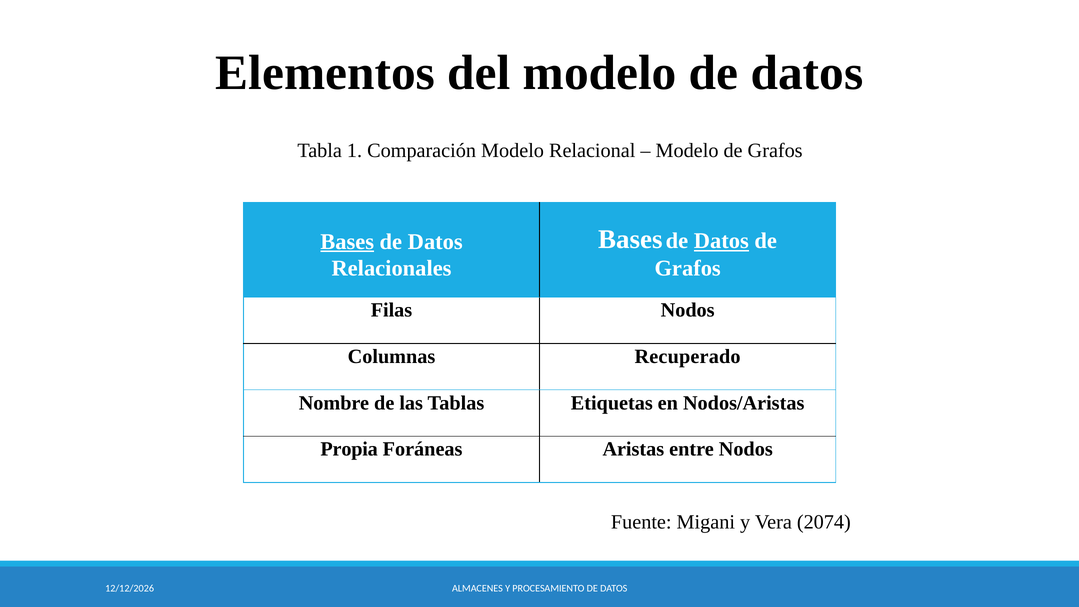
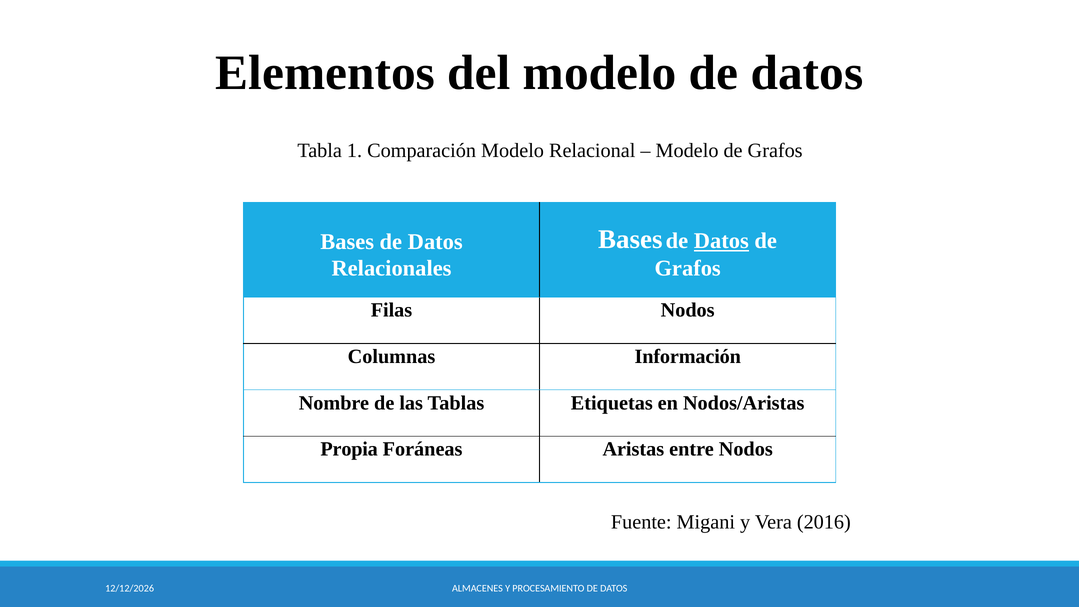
Bases underline: present -> none (347, 242)
Recuperado: Recuperado -> Información (688, 356)
2074: 2074 -> 2016 (824, 522)
